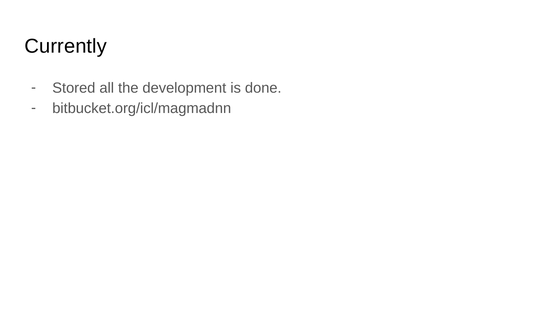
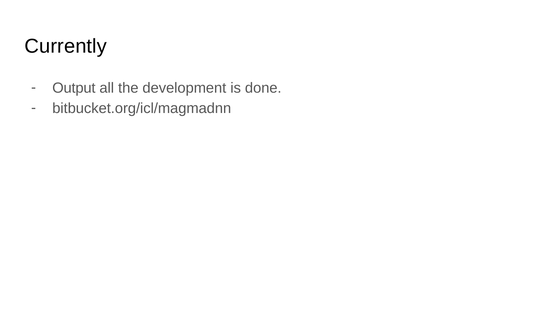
Stored: Stored -> Output (74, 88)
